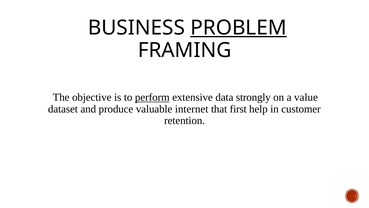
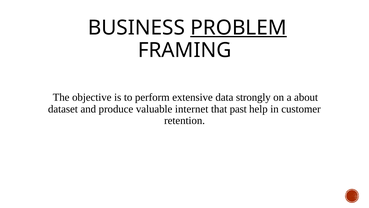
perform underline: present -> none (152, 97)
value: value -> about (306, 97)
first: first -> past (238, 109)
